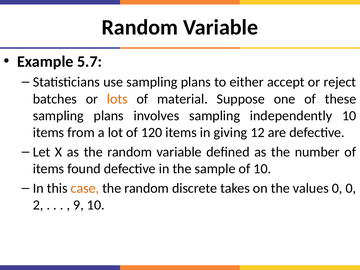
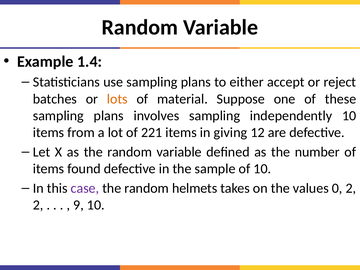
5.7: 5.7 -> 1.4 (90, 61)
120: 120 -> 221 (152, 132)
case colour: orange -> purple (85, 188)
discrete: discrete -> helmets (195, 188)
0 0: 0 -> 2 (351, 188)
